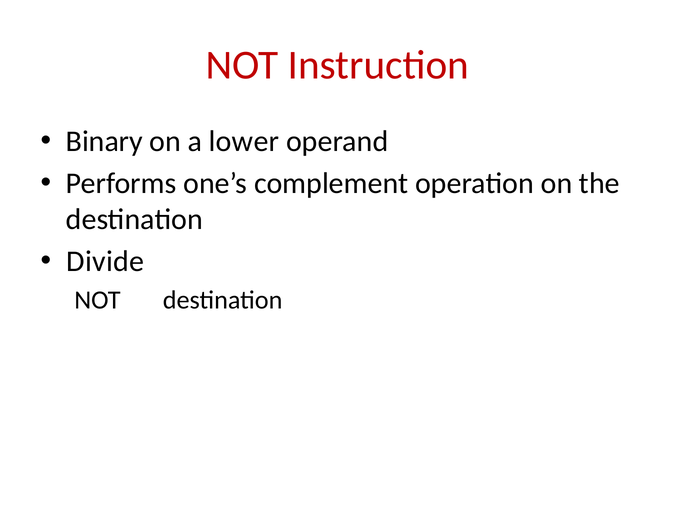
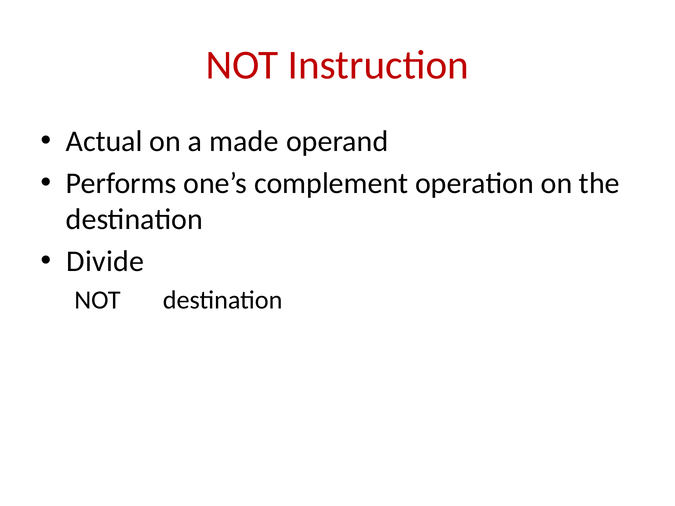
Binary: Binary -> Actual (104, 142)
lower: lower -> made (244, 142)
